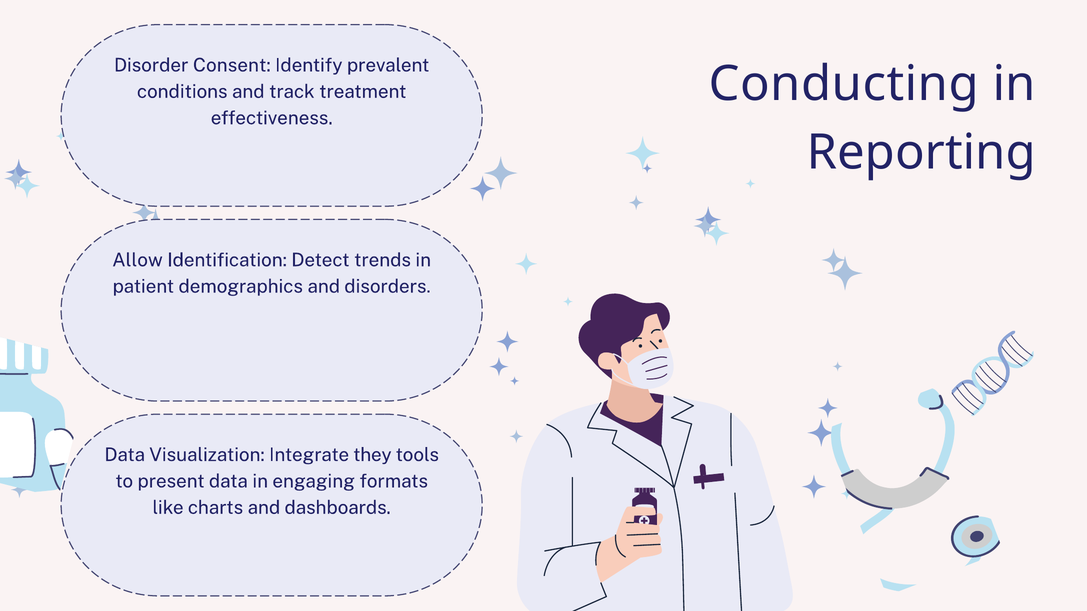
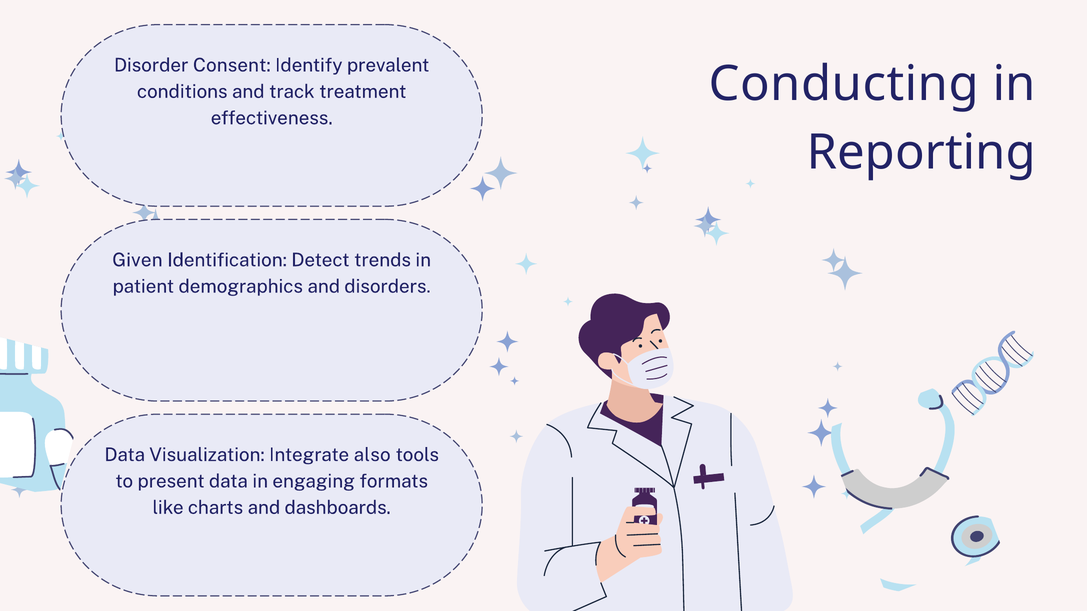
Allow: Allow -> Given (137, 260)
they: they -> also (372, 455)
